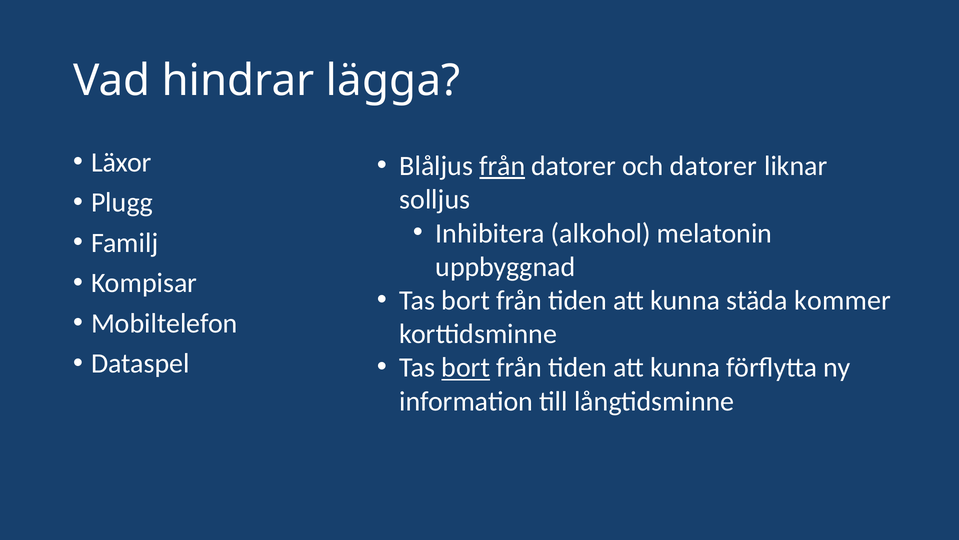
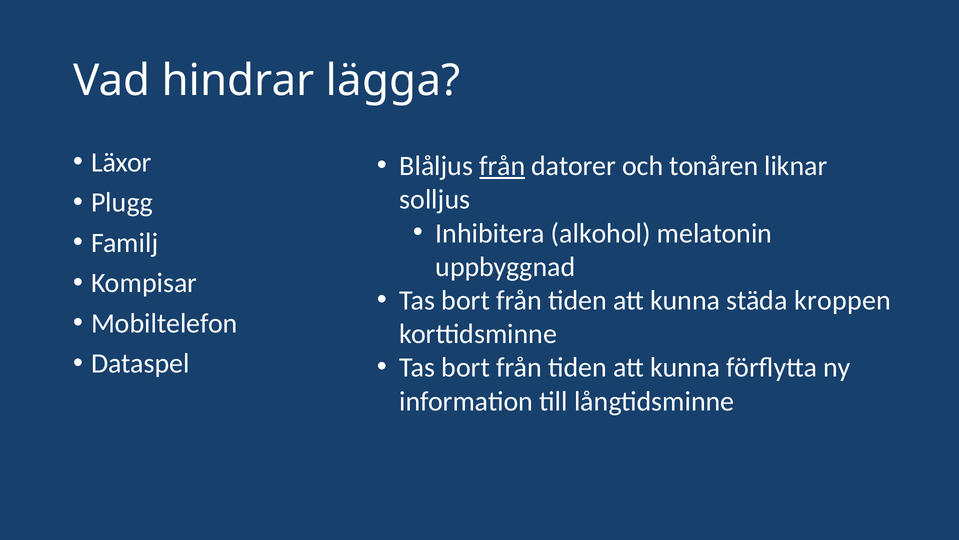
och datorer: datorer -> tonåren (714, 166)
kommer: kommer -> kroppen (843, 300)
bort underline: present -> none (466, 367)
